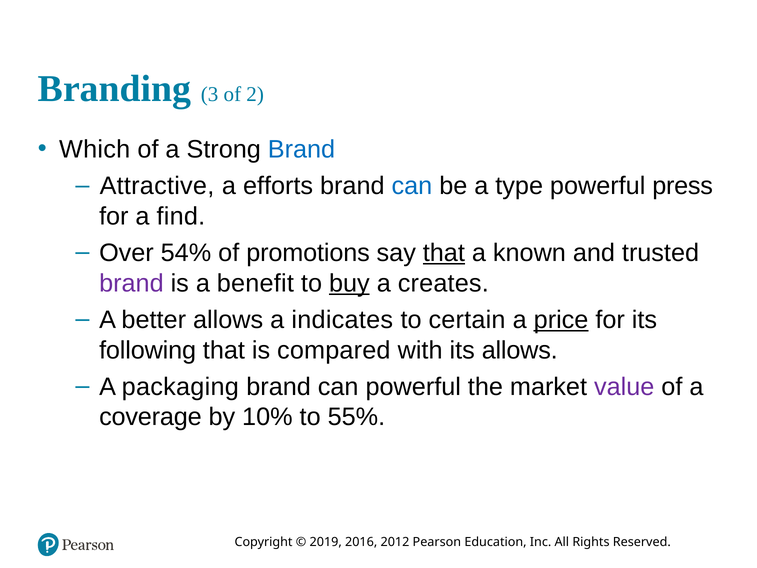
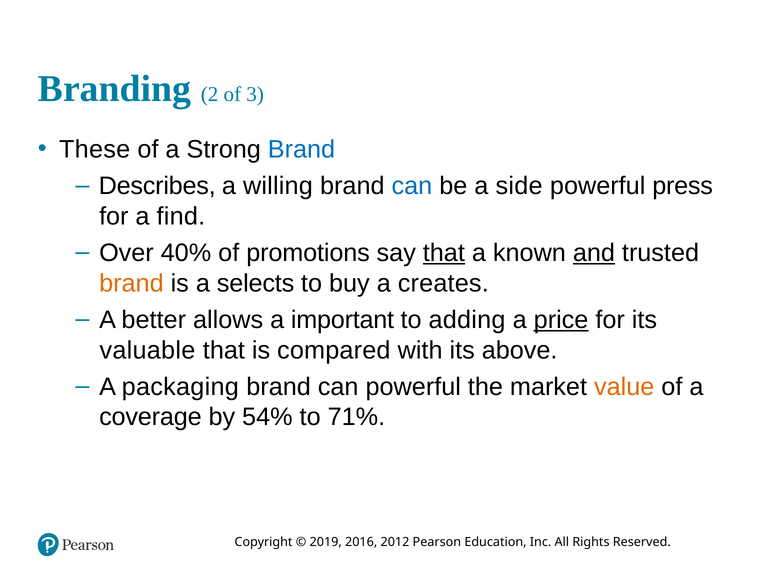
3: 3 -> 2 (210, 94)
2: 2 -> 3 (255, 94)
Which: Which -> These (95, 149)
Attractive: Attractive -> Describes (157, 186)
efforts: efforts -> willing (278, 186)
type: type -> side (519, 186)
54%: 54% -> 40% (186, 253)
and underline: none -> present (594, 253)
brand colour: purple -> orange (131, 283)
benefit: benefit -> selects (256, 283)
buy underline: present -> none (349, 283)
indicates: indicates -> important (343, 320)
certain: certain -> adding (467, 320)
following: following -> valuable (147, 350)
its allows: allows -> above (520, 350)
value colour: purple -> orange (624, 387)
10%: 10% -> 54% (267, 417)
55%: 55% -> 71% (356, 417)
